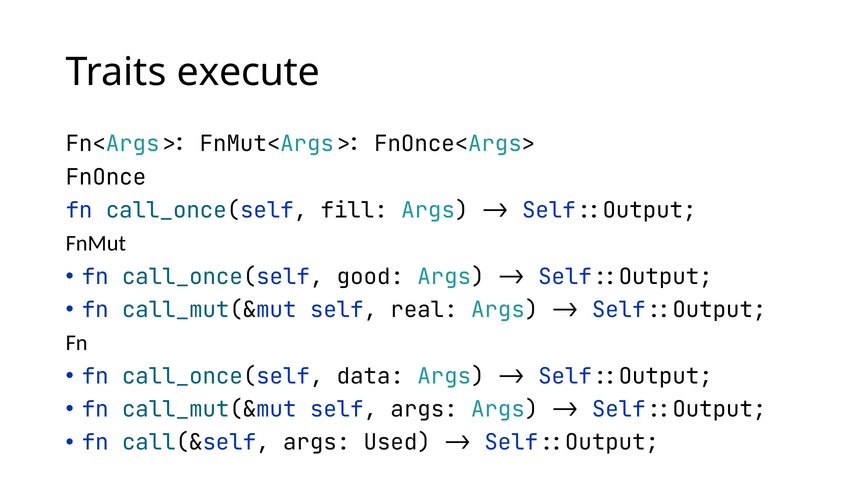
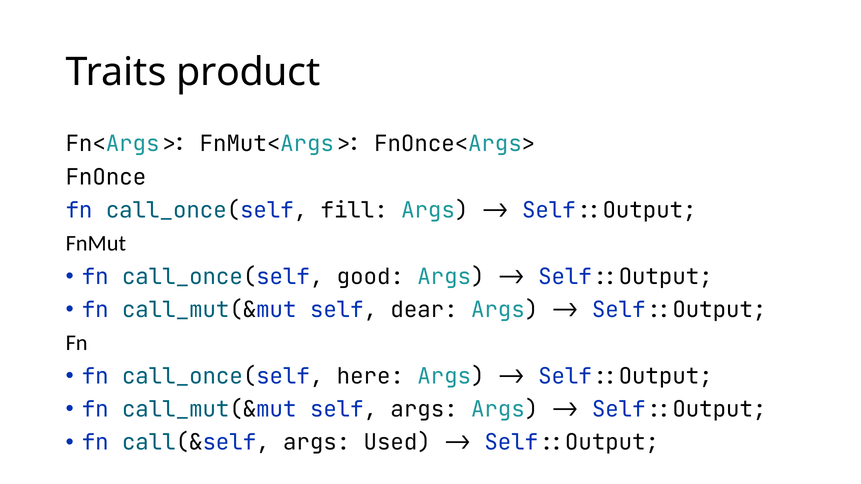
execute: execute -> product (248, 72)
real: real -> dear (424, 310)
data: data -> here (370, 376)
